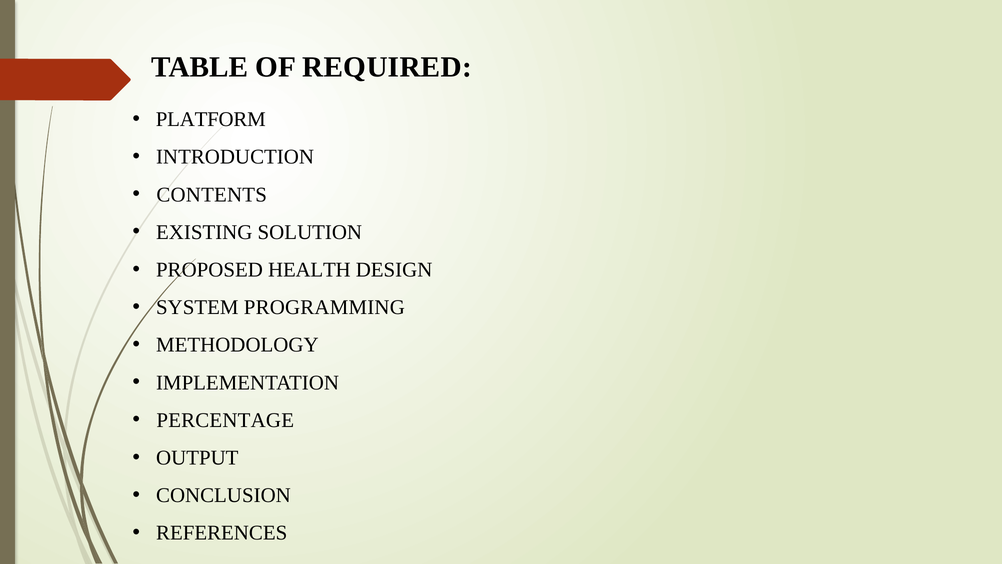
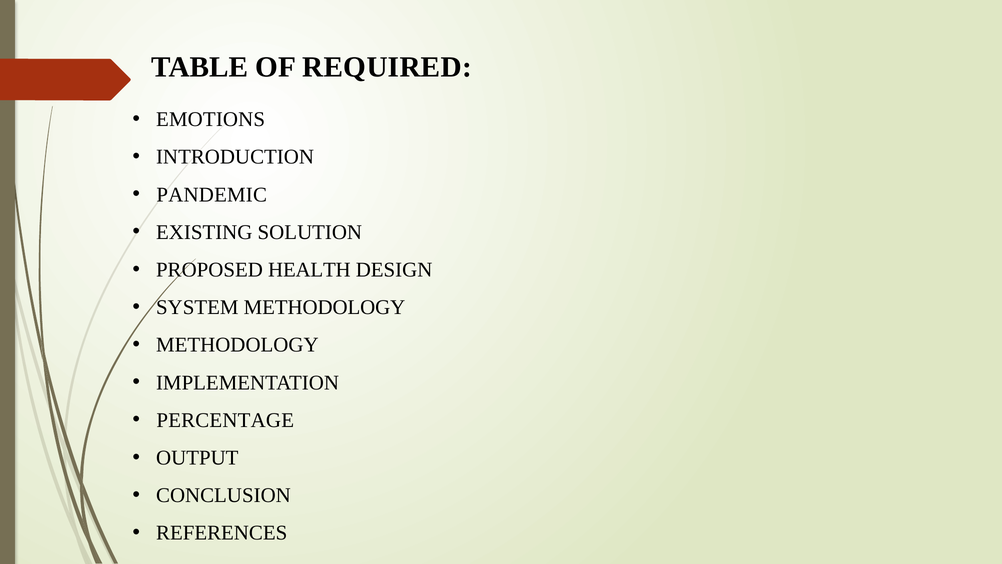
PLATFORM: PLATFORM -> EMOTIONS (211, 119)
CONTENTS: CONTENTS -> PANDEMIC (212, 195)
SYSTEM PROGRAMMING: PROGRAMMING -> METHODOLOGY (324, 307)
